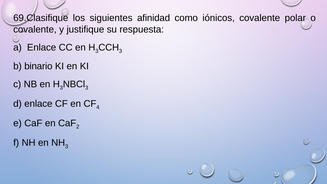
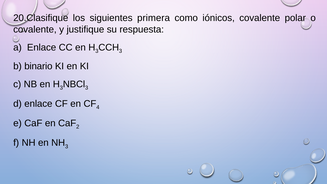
69.Clasifique: 69.Clasifique -> 20.Clasifique (41, 18)
afinidad: afinidad -> primera (154, 18)
